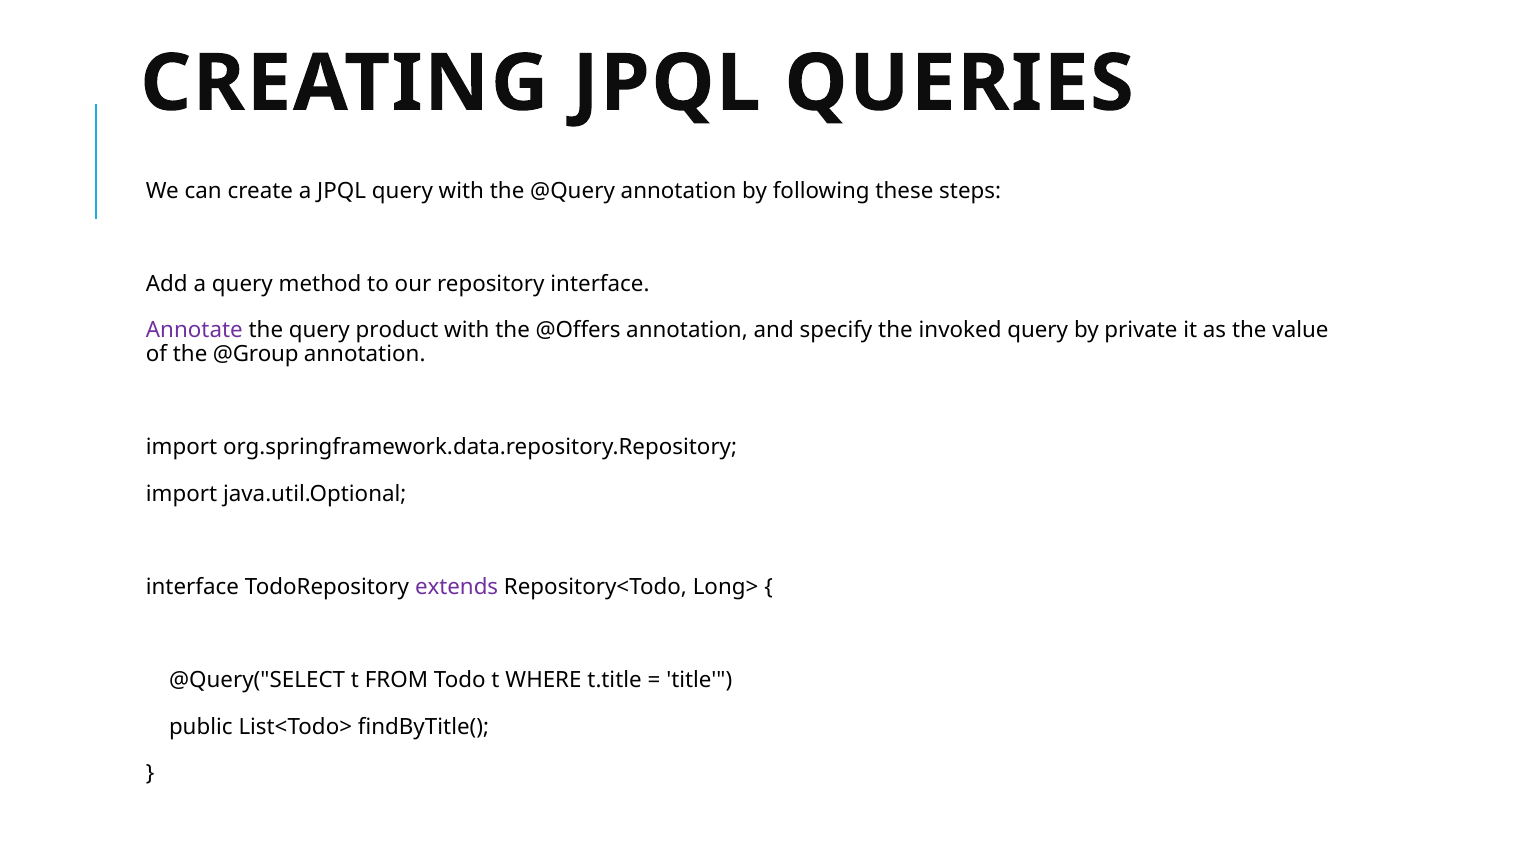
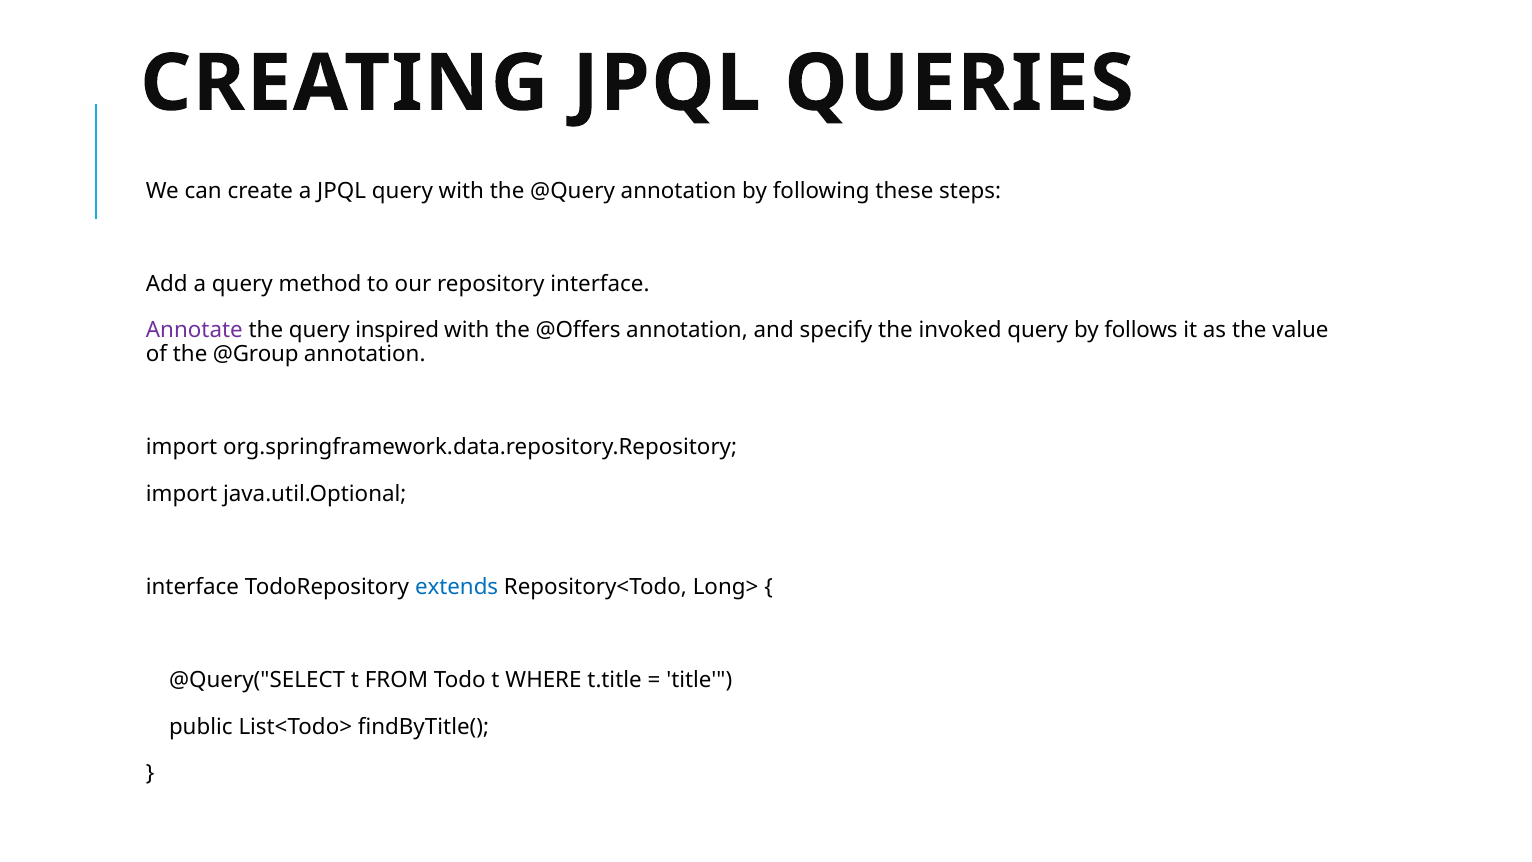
product: product -> inspired (397, 330)
private: private -> follows (1141, 330)
extends colour: purple -> blue (457, 587)
